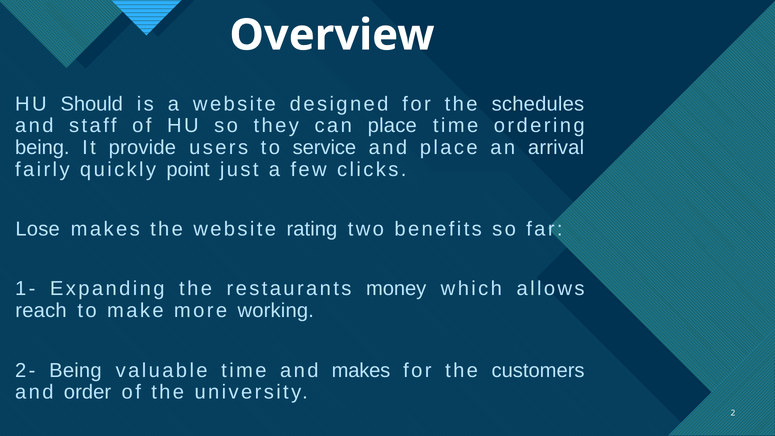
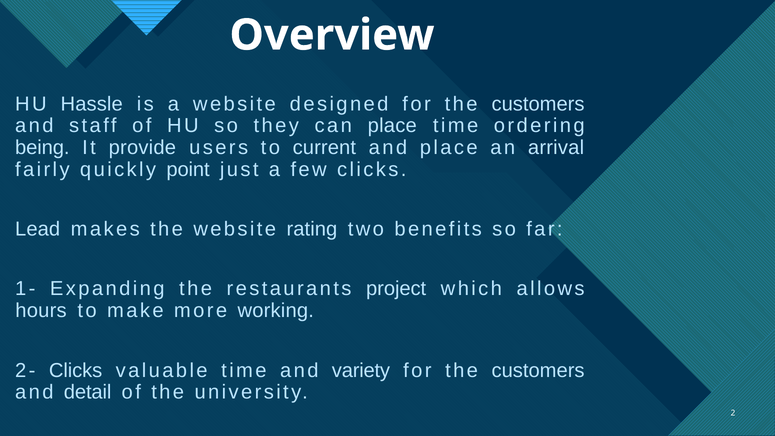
Should: Should -> Hassle (92, 104)
designed for the schedules: schedules -> customers (538, 104)
service: service -> current (324, 148)
Lose: Lose -> Lead (38, 229)
money: money -> project (396, 289)
reach: reach -> hours (41, 311)
2- Being: Being -> Clicks (76, 370)
and makes: makes -> variety (361, 370)
order: order -> detail (88, 392)
